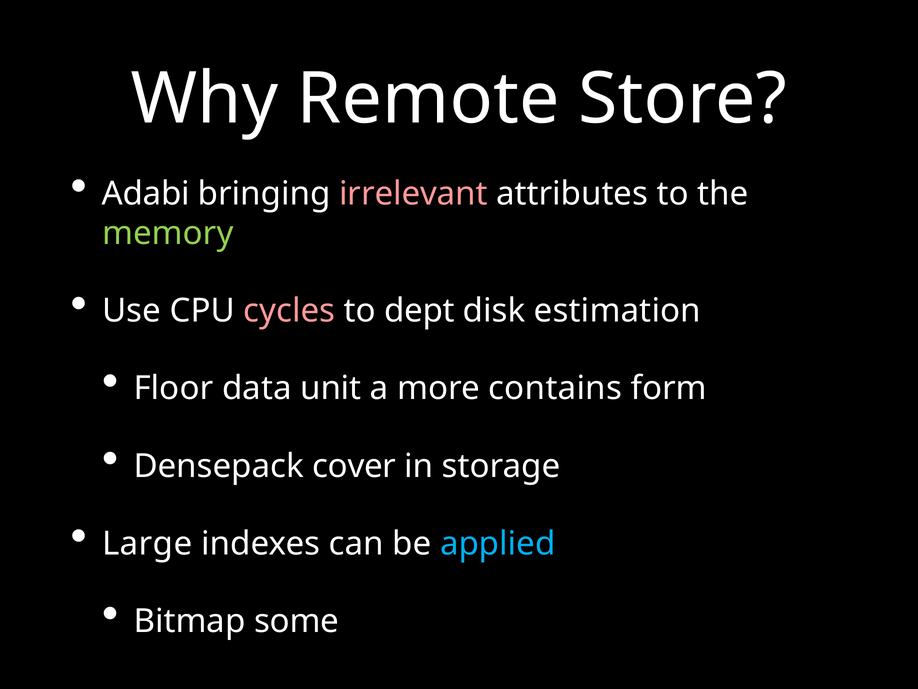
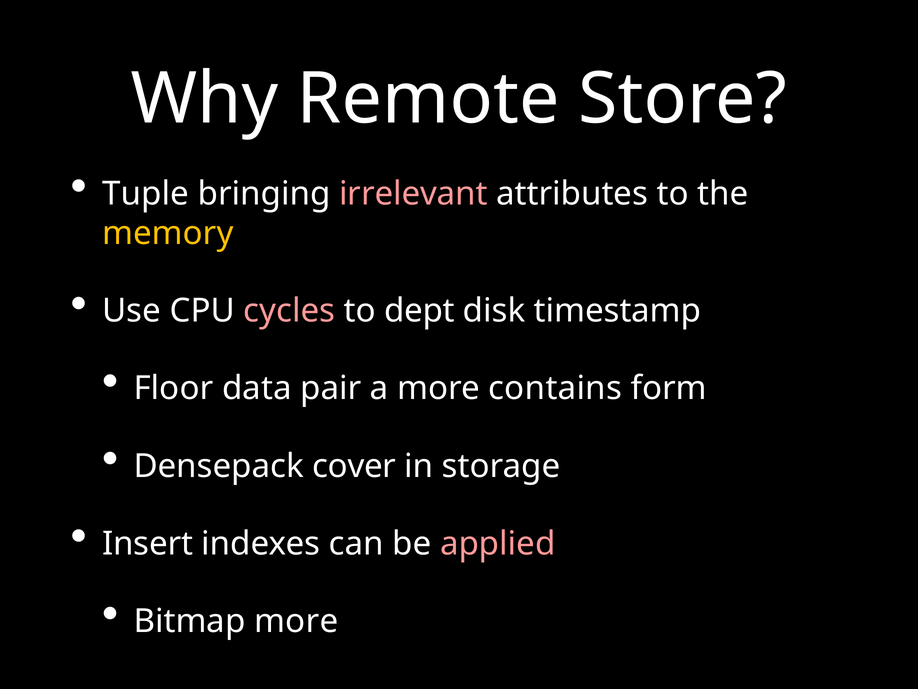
Adabi: Adabi -> Tuple (146, 194)
memory colour: light green -> yellow (168, 233)
estimation: estimation -> timestamp (618, 311)
unit: unit -> pair (331, 388)
Large: Large -> Insert (148, 543)
applied colour: light blue -> pink (498, 543)
Bitmap some: some -> more (296, 621)
